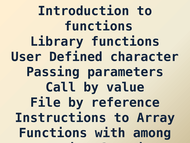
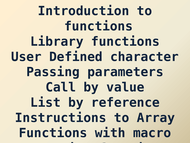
File: File -> List (45, 102)
among: among -> macro (152, 133)
